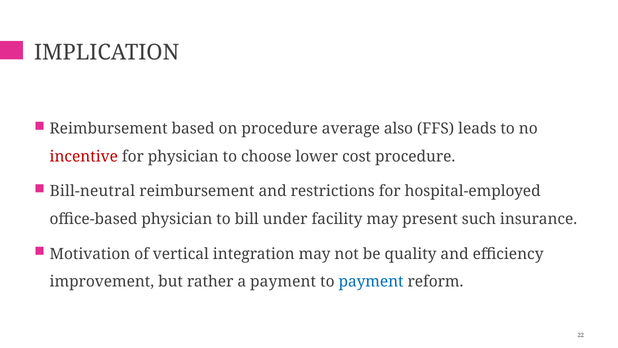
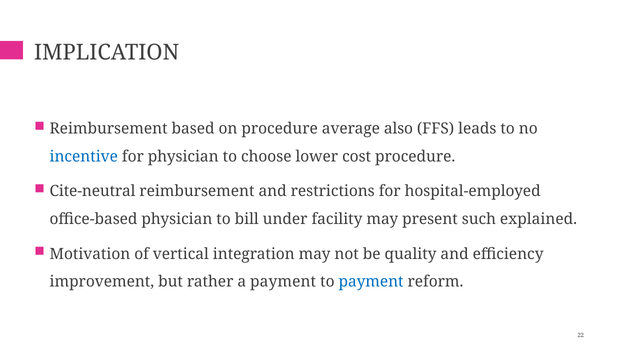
incentive colour: red -> blue (84, 156)
Bill-neutral: Bill-neutral -> Cite-neutral (93, 191)
insurance: insurance -> explained (539, 219)
